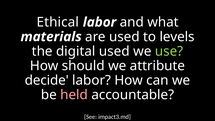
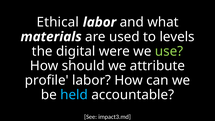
digital used: used -> were (114, 51)
decide: decide -> profile (47, 80)
held colour: pink -> light blue (74, 95)
